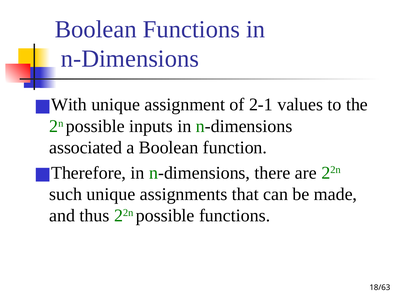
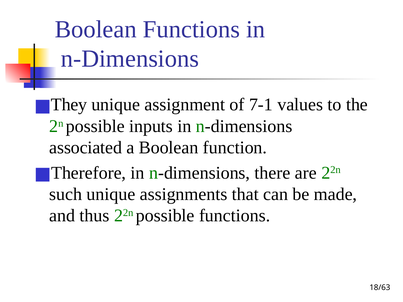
With: With -> They (69, 105)
2-1: 2-1 -> 7-1 (261, 105)
